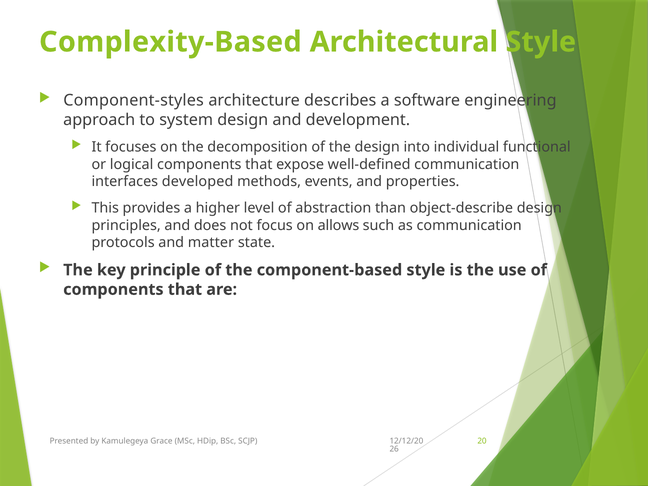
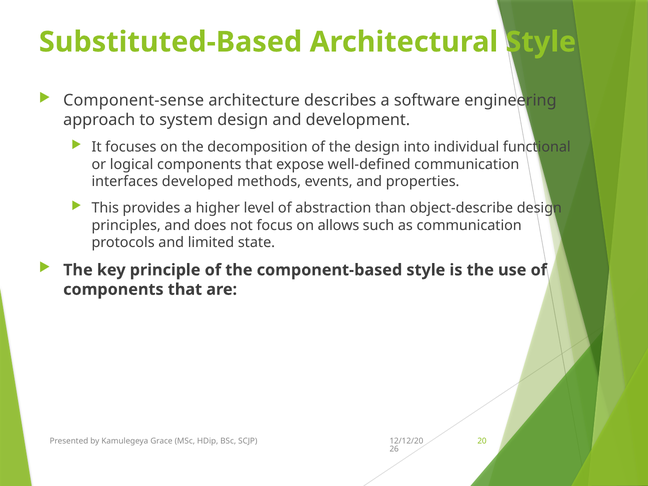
Complexity-Based: Complexity-Based -> Substituted-Based (171, 42)
Component-styles: Component-styles -> Component-sense (134, 101)
matter: matter -> limited (211, 243)
